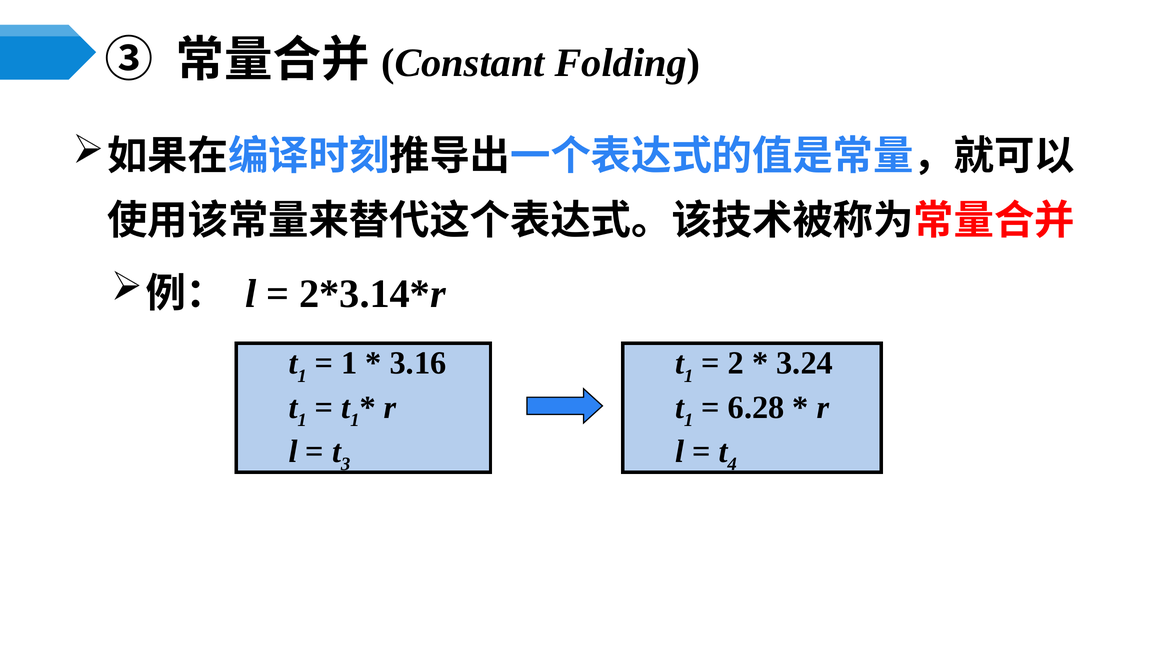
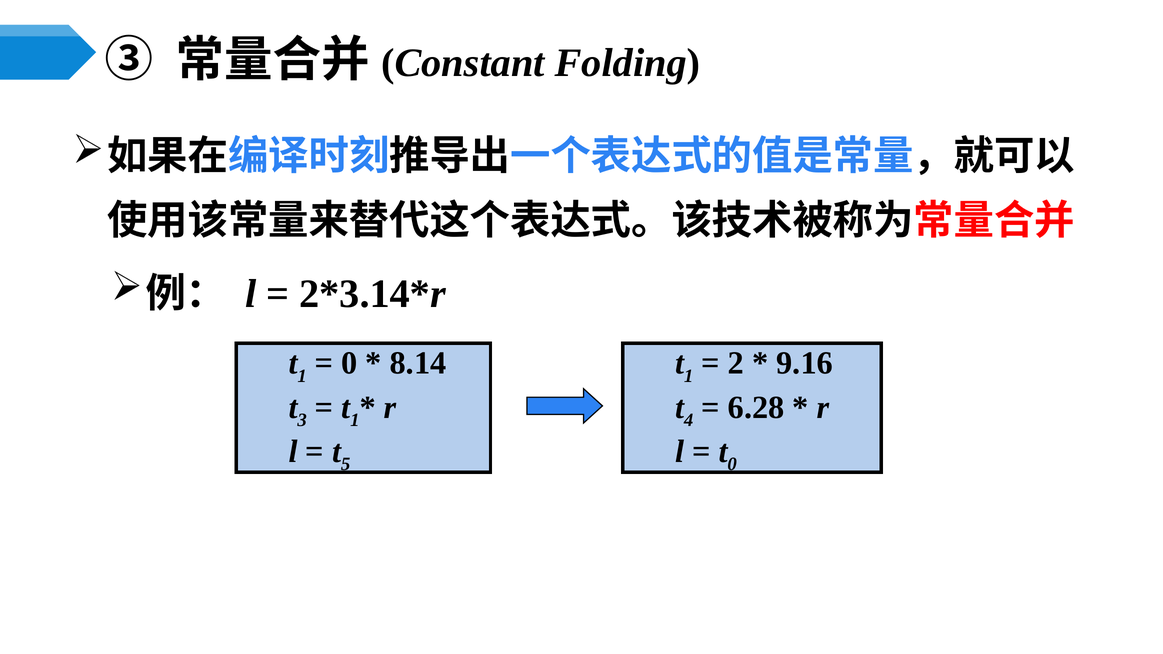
1: 1 -> 0 (349, 363)
3.16: 3.16 -> 8.14 (418, 363)
3.24: 3.24 -> 9.16 (805, 363)
1: 1 -> 3 (302, 420)
1: 1 -> 4 (689, 420)
3: 3 -> 5 (346, 464)
4: 4 -> 0 (732, 464)
